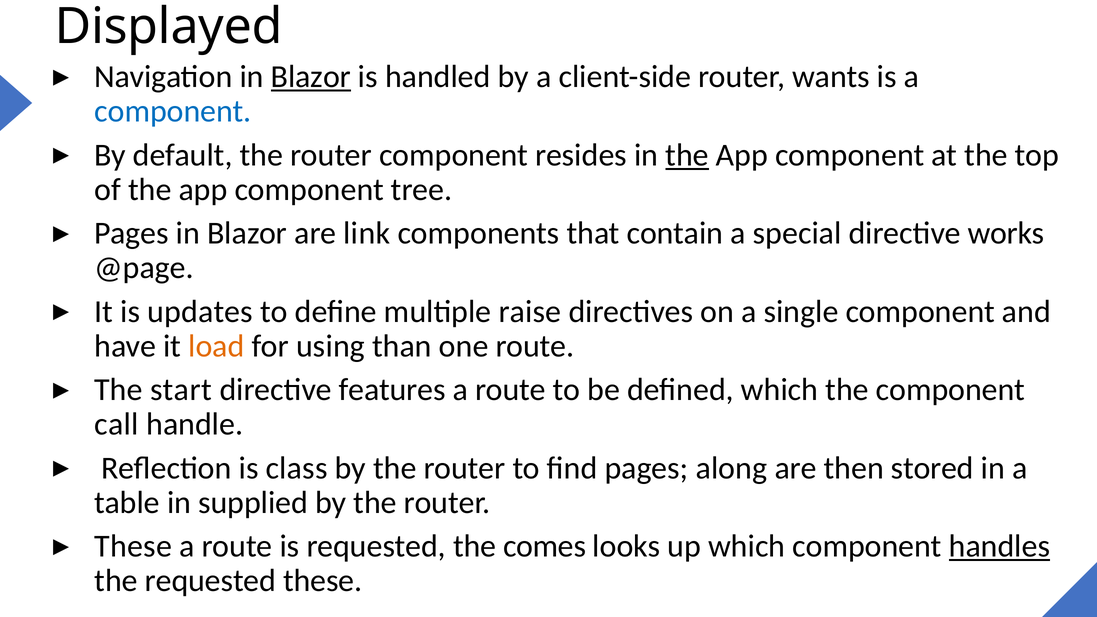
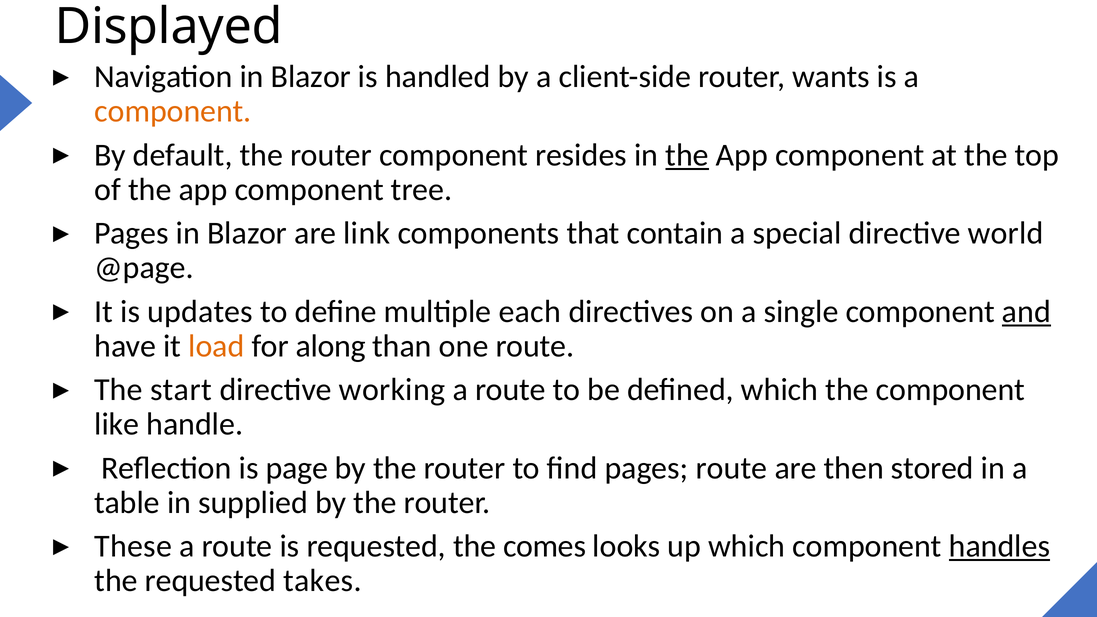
Blazor underline: present -> none (311, 77)
component colour: blue -> orange (173, 111)
works: works -> world (1006, 233)
raise: raise -> each (530, 312)
and underline: none -> present (1026, 312)
using: using -> along (331, 346)
features: features -> working (392, 390)
call: call -> like (117, 424)
class: class -> page (297, 468)
pages along: along -> route (731, 468)
requested these: these -> takes (323, 581)
